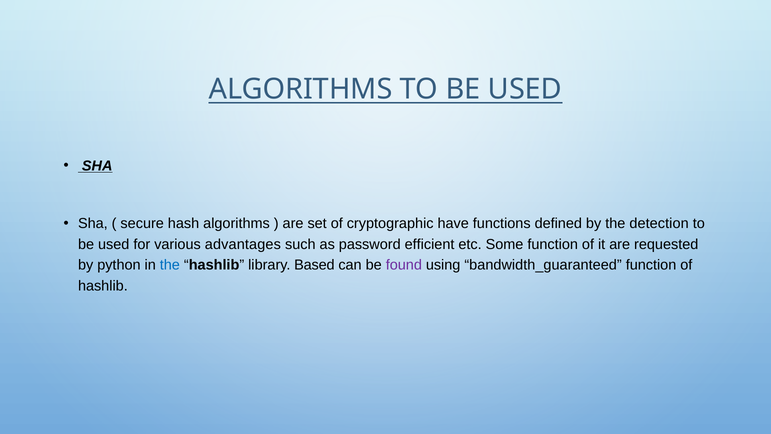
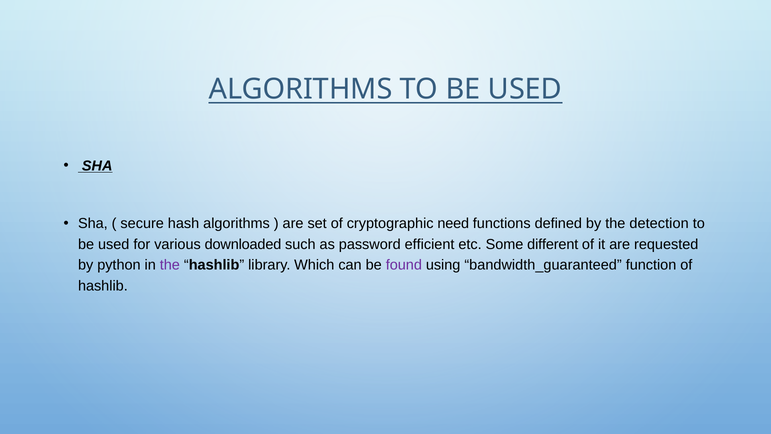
have: have -> need (453, 223)
advantages: advantages -> downloaded (243, 244)
Some function: function -> different (553, 244)
the colour: blue -> purple (170, 265)
Based: Based -> Which (314, 265)
